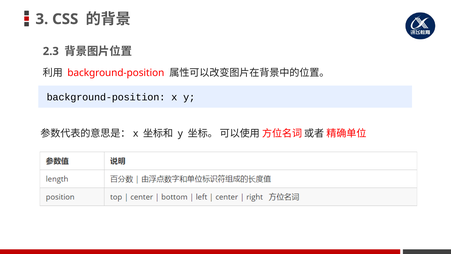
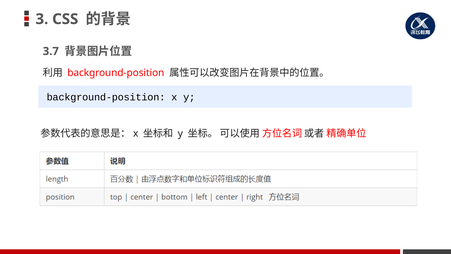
2.3: 2.3 -> 3.7 (51, 51)
